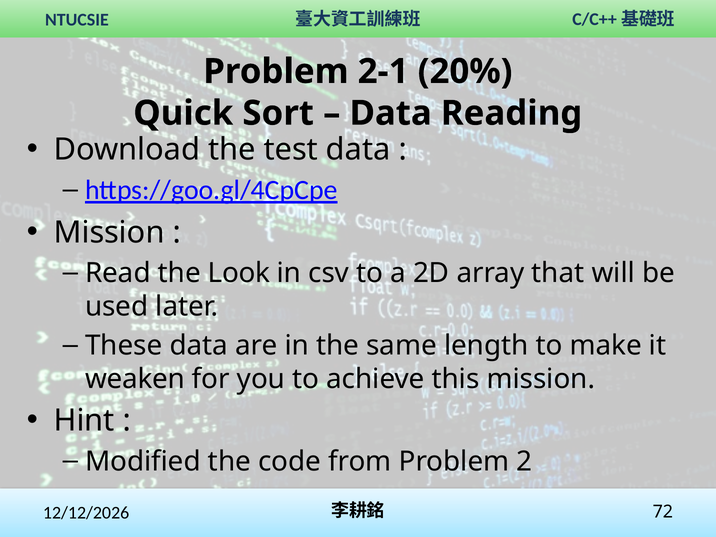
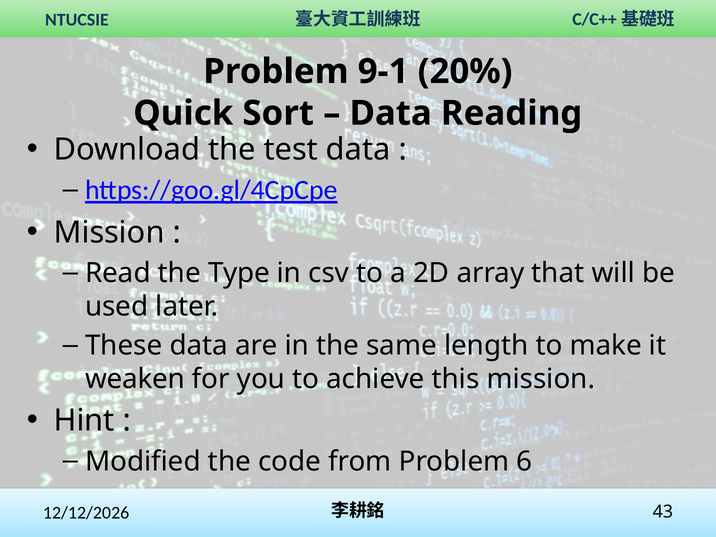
2-1: 2-1 -> 9-1 (383, 71)
Look: Look -> Type (239, 273)
2: 2 -> 6 (524, 461)
72: 72 -> 43 (663, 512)
